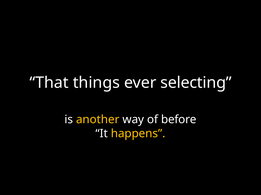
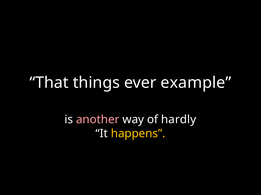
selecting: selecting -> example (196, 83)
another colour: yellow -> pink (98, 120)
before: before -> hardly (179, 120)
